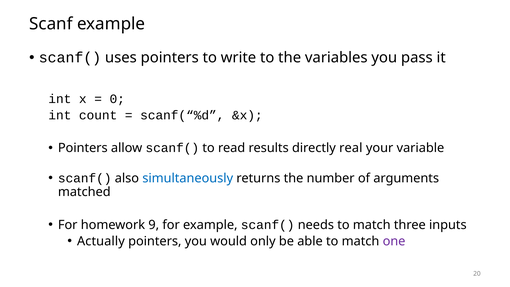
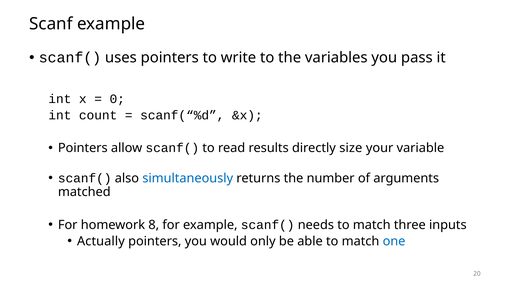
real: real -> size (351, 148)
9: 9 -> 8 (154, 225)
one colour: purple -> blue (394, 241)
